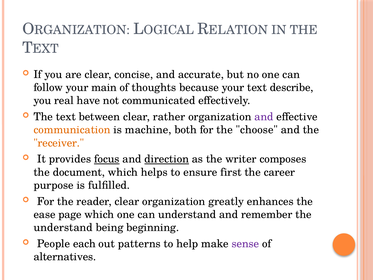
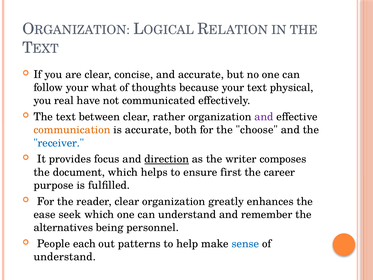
main: main -> what (104, 87)
describe: describe -> physical (292, 87)
is machine: machine -> accurate (148, 130)
receiver colour: orange -> blue (59, 143)
focus underline: present -> none (107, 159)
page: page -> seek (70, 214)
understand: understand -> alternatives (63, 227)
beginning: beginning -> personnel (153, 227)
sense colour: purple -> blue (245, 244)
alternatives: alternatives -> understand (65, 257)
